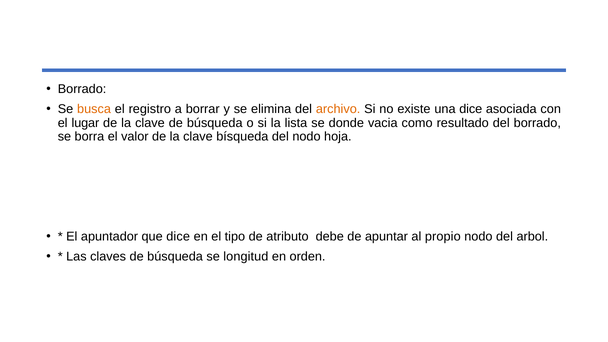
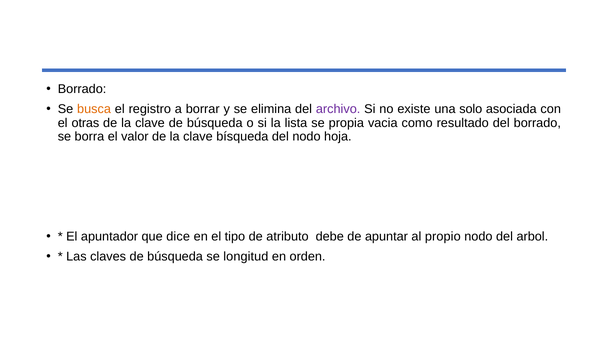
archivo colour: orange -> purple (338, 109)
una dice: dice -> solo (471, 109)
lugar: lugar -> otras (85, 123)
donde: donde -> propia (346, 123)
